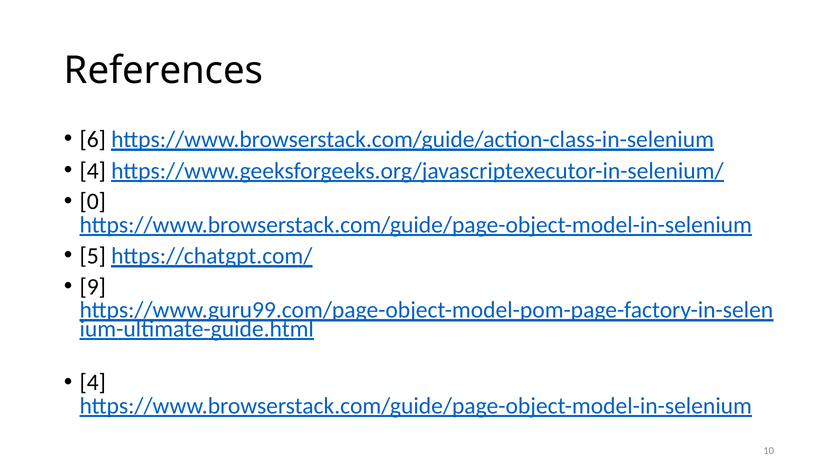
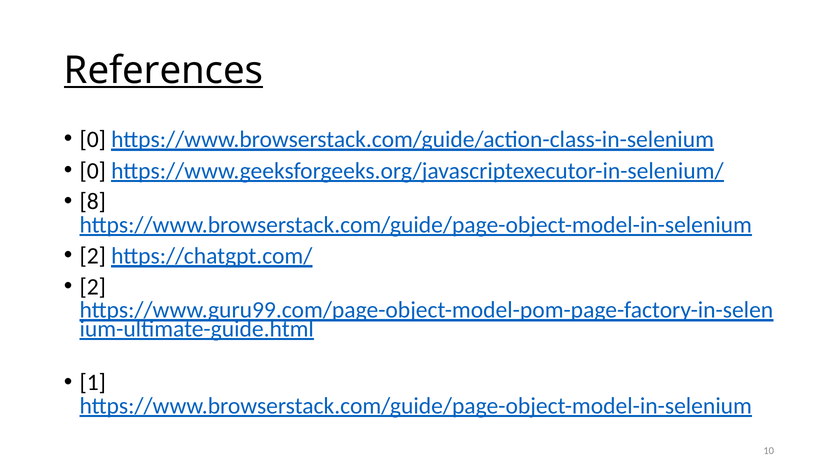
References underline: none -> present (164, 70)
6: 6 -> 0 (93, 139)
4: 4 -> 0 (93, 171)
0: 0 -> 8 (93, 201)
5: 5 -> 2 (93, 256)
9: 9 -> 2 (93, 287)
4: 4 -> 1 (93, 382)
